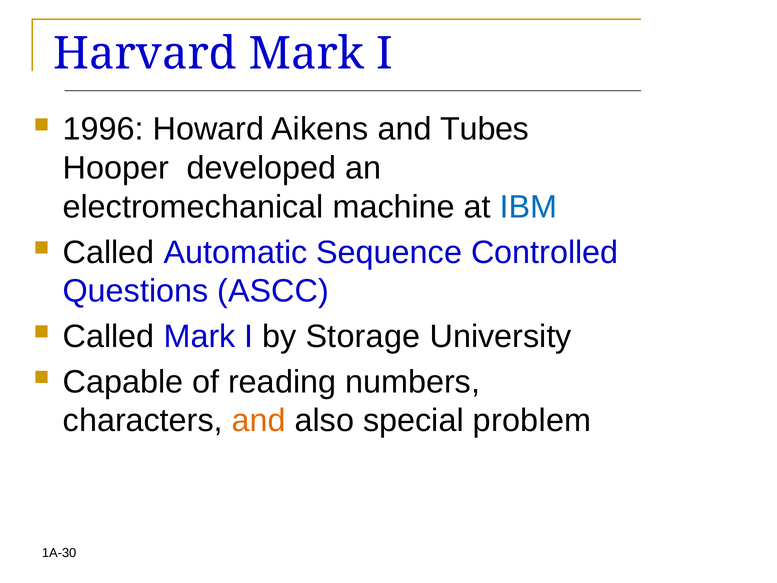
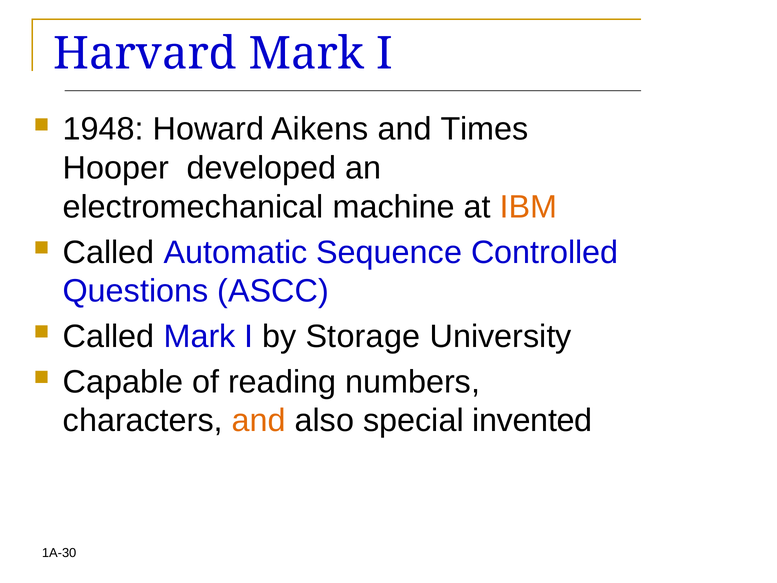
1996: 1996 -> 1948 (103, 129)
Tubes: Tubes -> Times (485, 129)
IBM colour: blue -> orange (529, 207)
problem: problem -> invented (532, 421)
